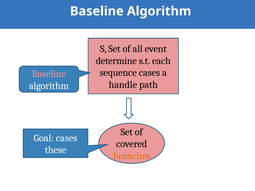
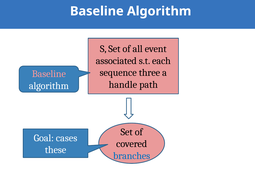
determine: determine -> associated (116, 61)
sequence cases: cases -> three (149, 73)
branches colour: orange -> blue (132, 156)
